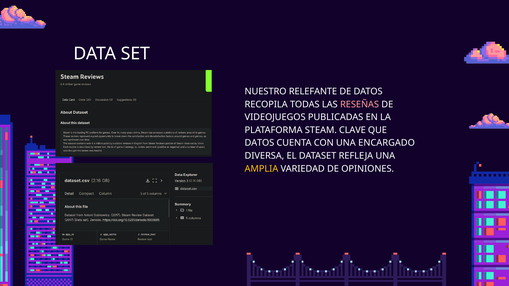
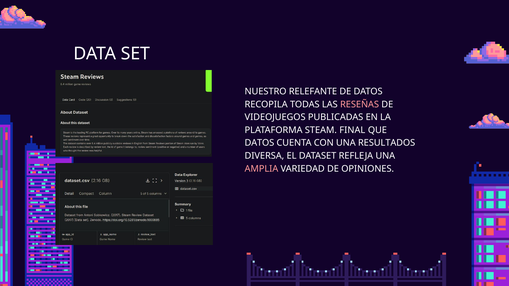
CLAVE: CLAVE -> FINAL (352, 130)
ENCARGADO: ENCARGADO -> RESULTADOS (387, 143)
AMPLIA colour: yellow -> pink (261, 169)
